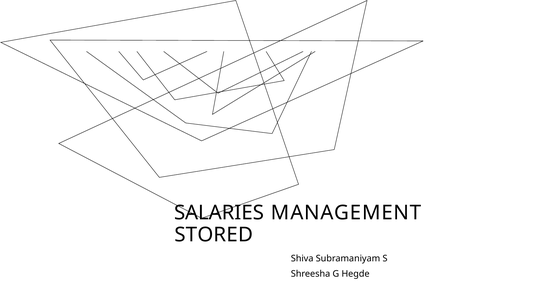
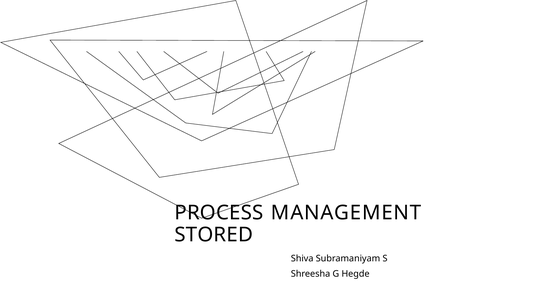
SALARIES: SALARIES -> PROCESS (219, 213)
